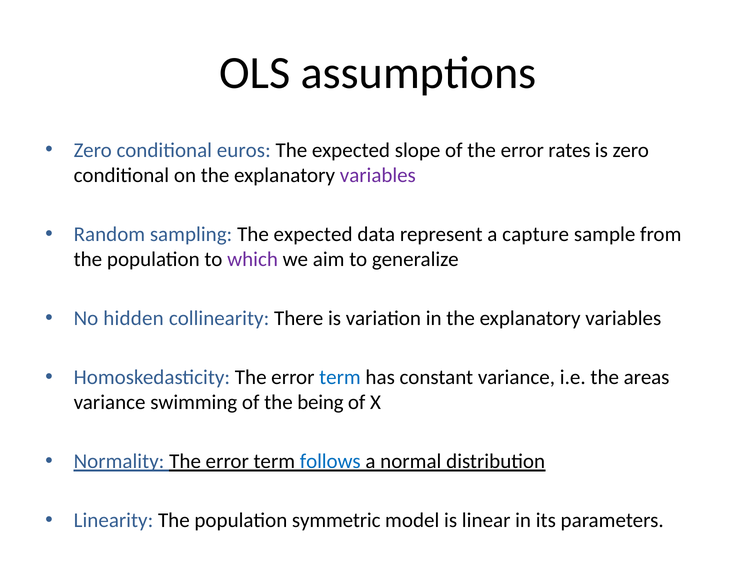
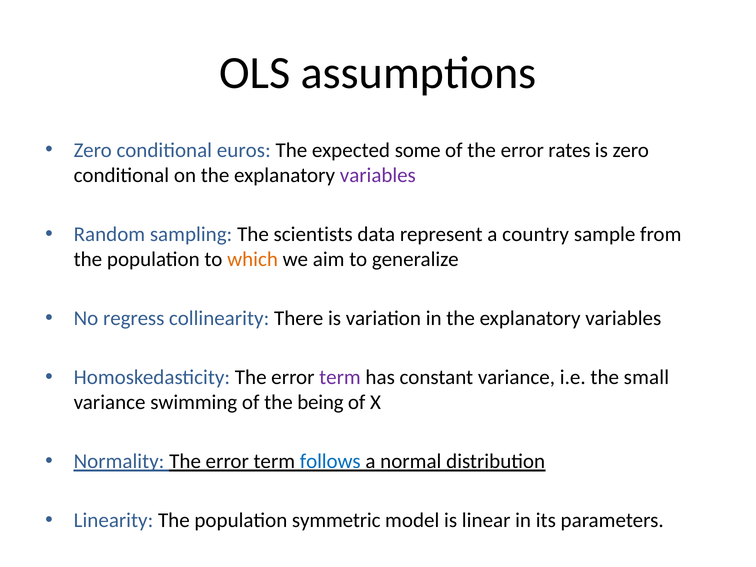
slope: slope -> some (418, 150)
sampling The expected: expected -> scientists (313, 234)
capture: capture -> country (536, 234)
which colour: purple -> orange (253, 260)
hidden: hidden -> regress (134, 318)
term colour: blue -> purple (340, 377)
areas: areas -> small (646, 377)
